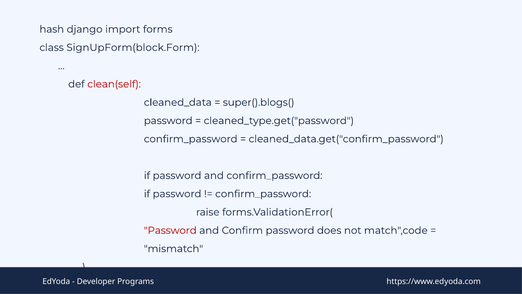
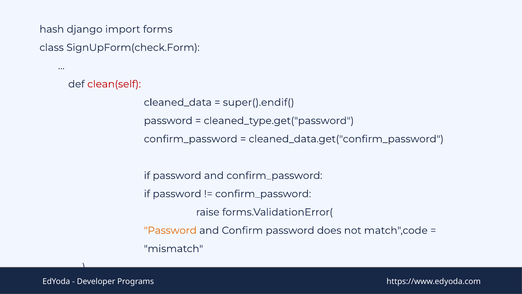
SignUpForm(block.Form: SignUpForm(block.Form -> SignUpForm(check.Form (133, 47)
super().blogs(: super().blogs( -> super().endif( (259, 102)
Password colour: red -> orange (170, 230)
